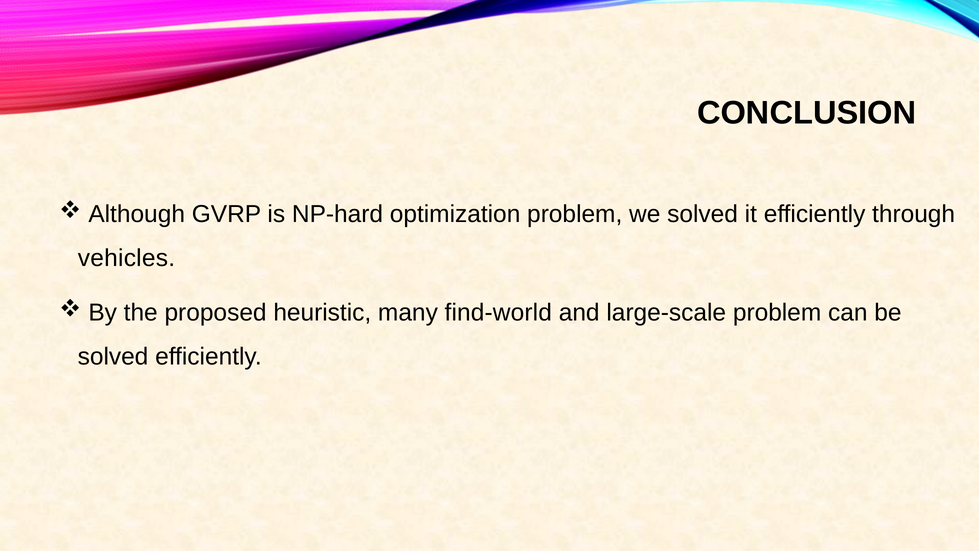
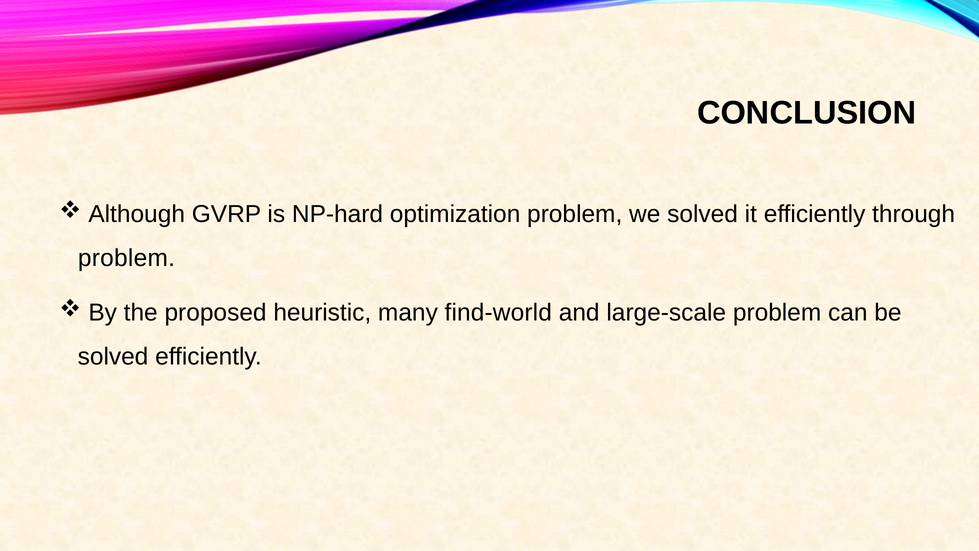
vehicles: vehicles -> problem (126, 258)
